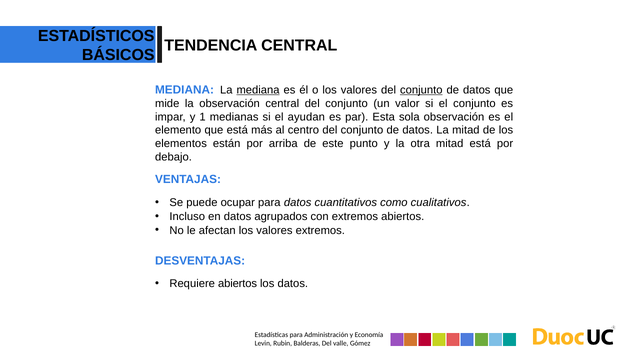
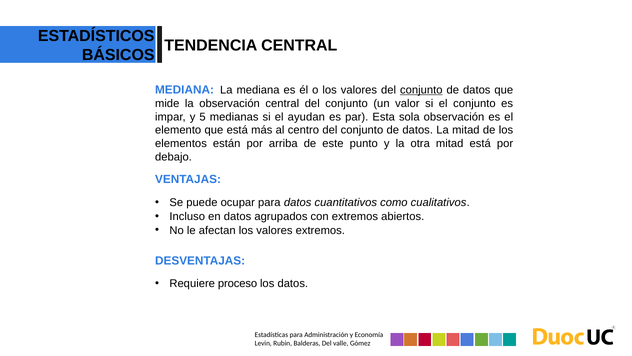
mediana underline: present -> none (258, 90)
1: 1 -> 5 (203, 117)
Requiere abiertos: abiertos -> proceso (238, 283)
